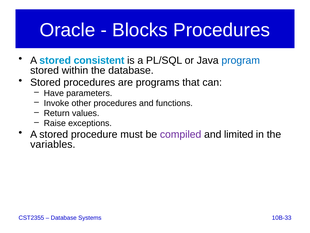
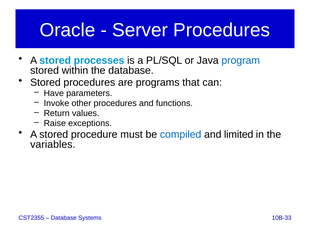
Blocks: Blocks -> Server (140, 30)
consistent: consistent -> processes (99, 60)
compiled colour: purple -> blue (181, 134)
